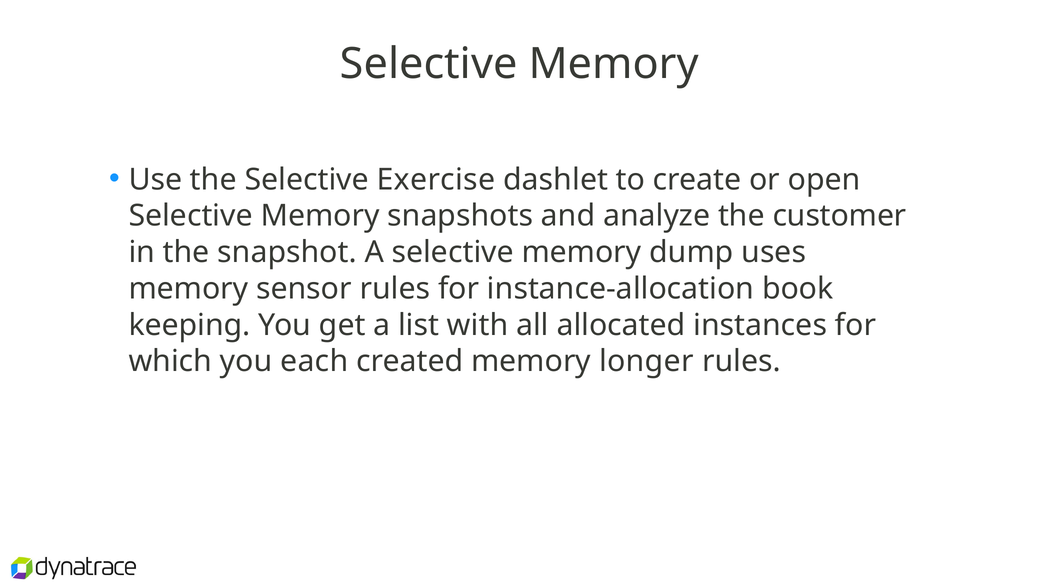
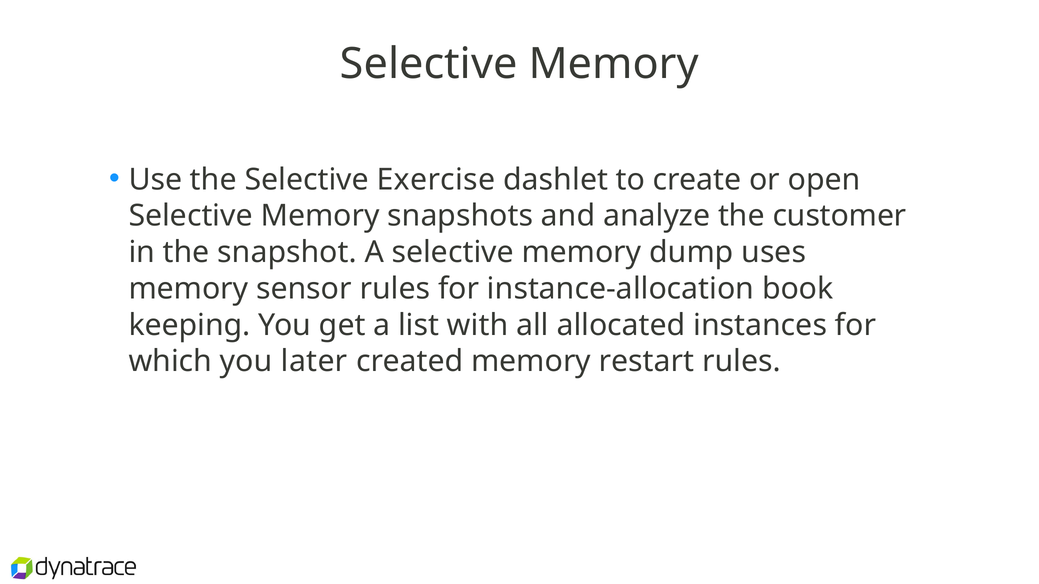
each: each -> later (314, 362)
longer: longer -> restart (647, 362)
